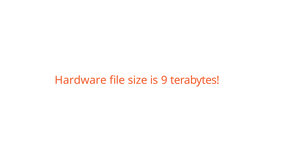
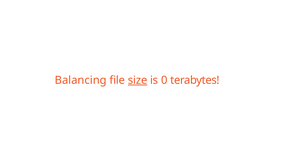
Hardware: Hardware -> Balancing (81, 80)
size underline: none -> present (138, 80)
9: 9 -> 0 (164, 80)
